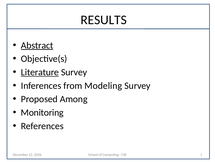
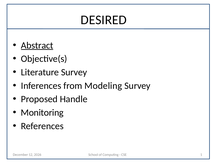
RESULTS: RESULTS -> DESIRED (104, 20)
Literature underline: present -> none (40, 72)
Among: Among -> Handle (74, 99)
